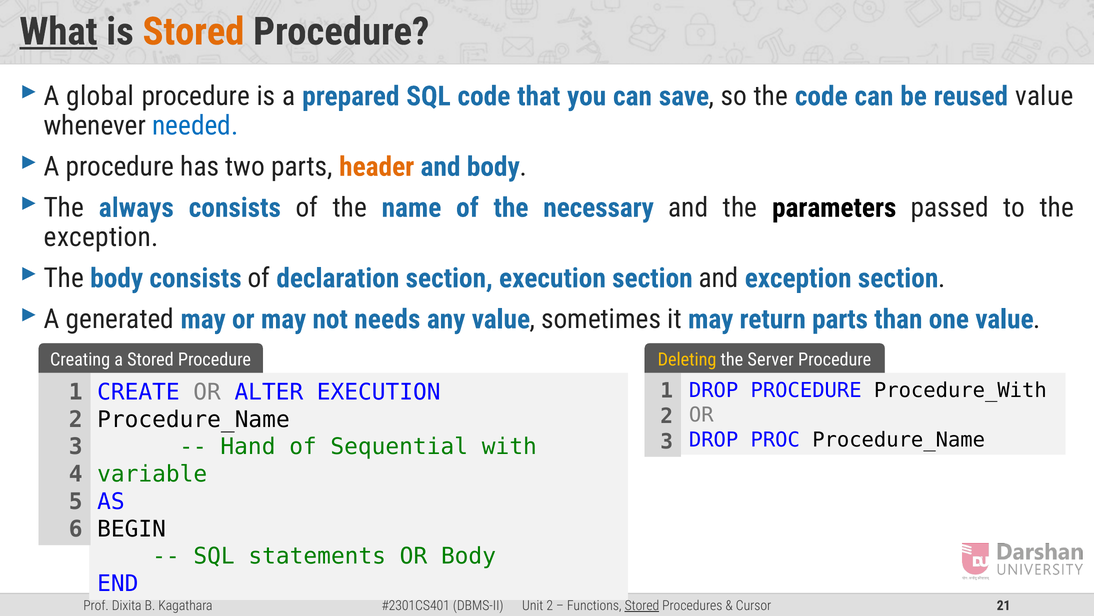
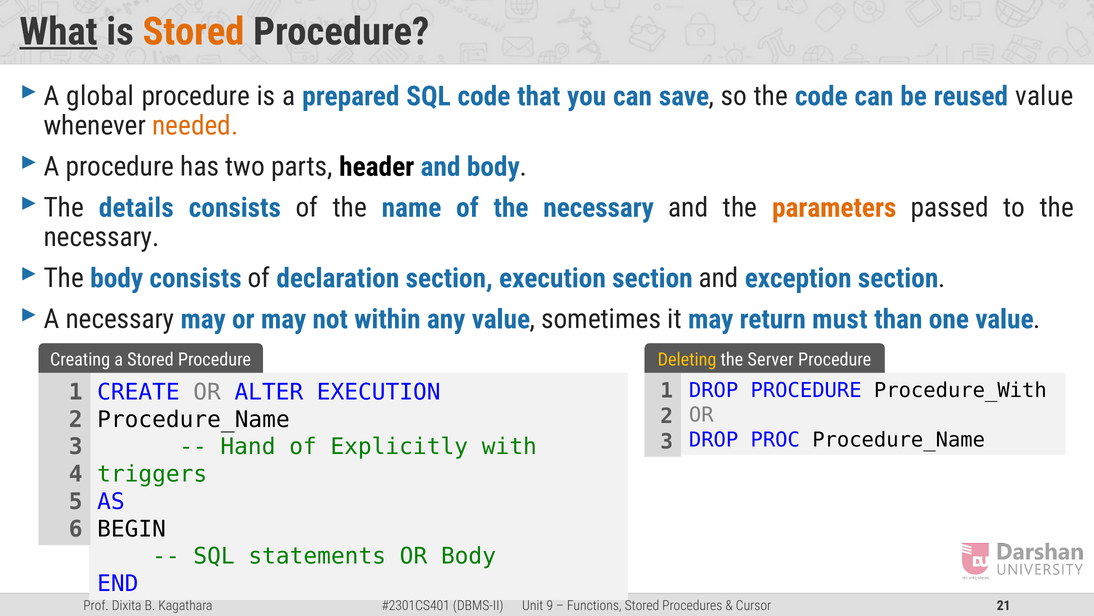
needed colour: blue -> orange (195, 126)
header colour: orange -> black (377, 167)
always: always -> details (136, 208)
parameters colour: black -> orange (834, 208)
exception: exception -> necessary (102, 237)
A generated: generated -> necessary (120, 319)
needs: needs -> within (387, 319)
return parts: parts -> must (840, 319)
Sequential: Sequential -> Explicitly (399, 446)
variable: variable -> triggers (152, 474)
2: 2 -> 9 (550, 605)
Stored underline: present -> none (642, 605)
